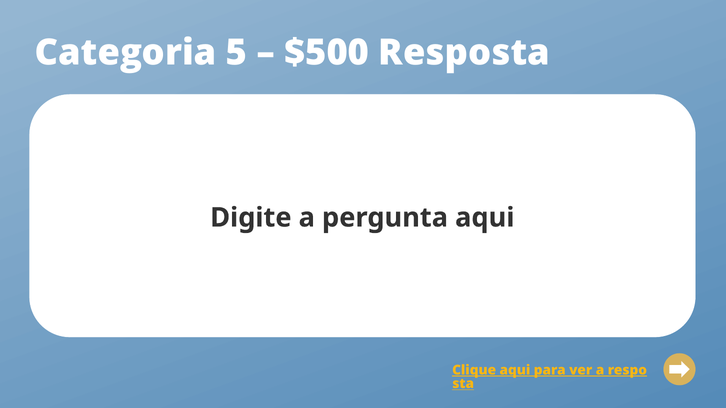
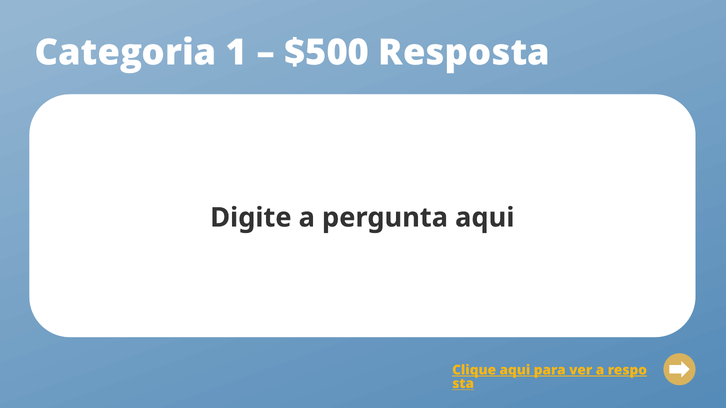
5: 5 -> 1 (237, 53)
